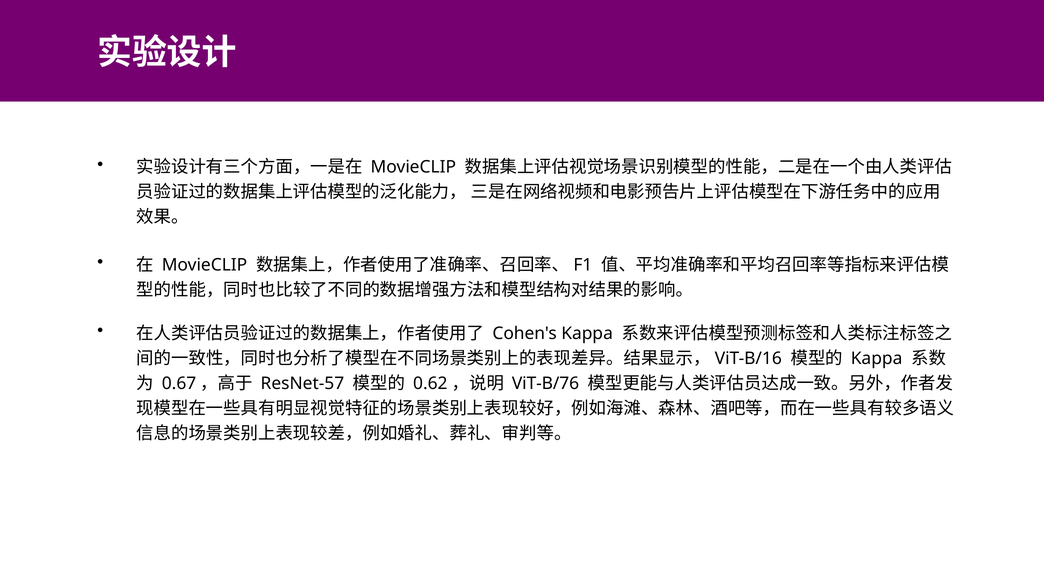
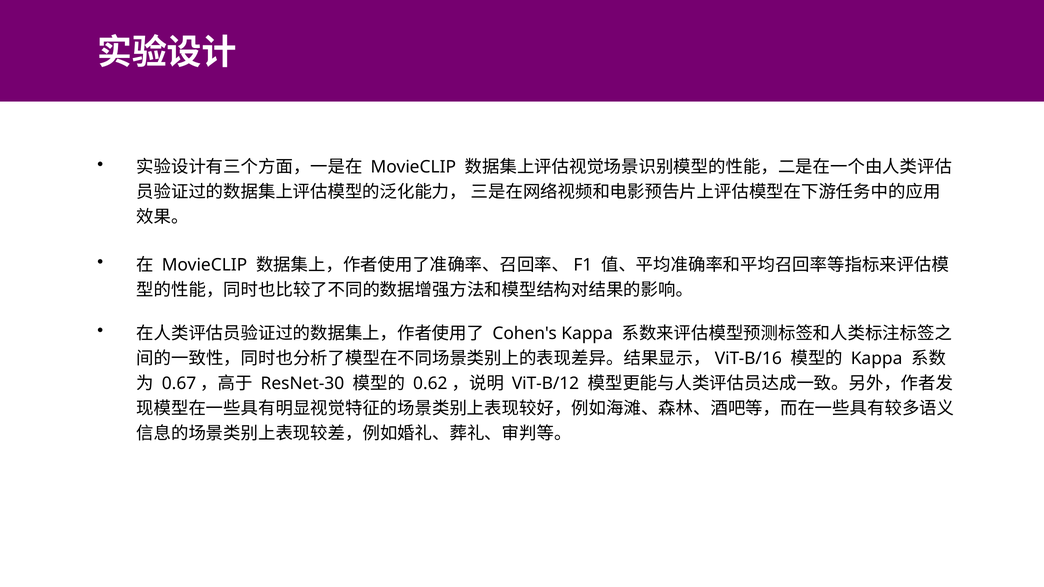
ResNet-57: ResNet-57 -> ResNet-30 (302, 384)
ViT-B/76: ViT-B/76 -> ViT-B/12 (545, 384)
